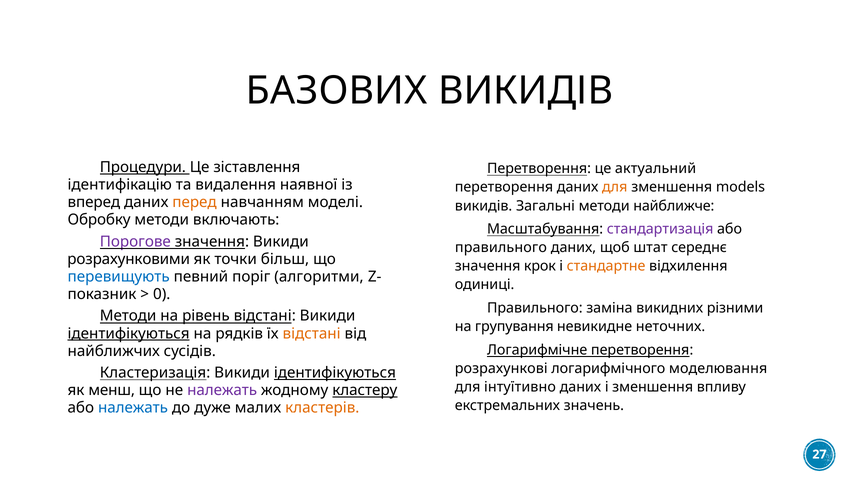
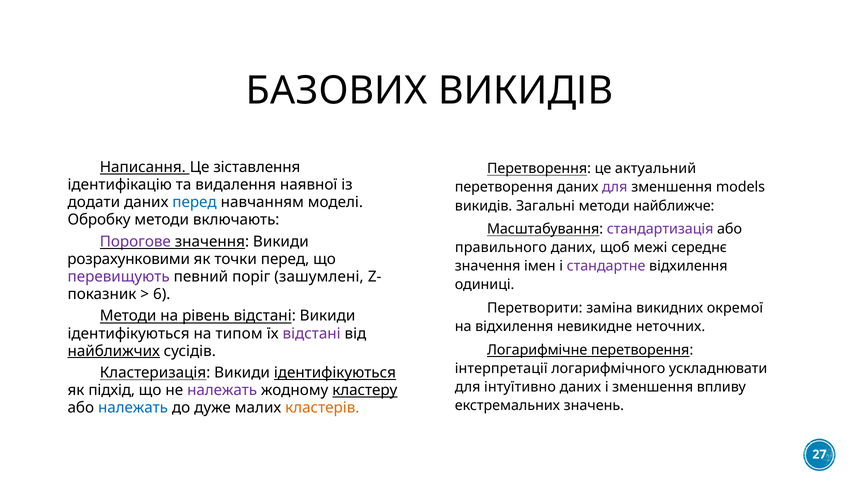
Процедури: Процедури -> Написання (143, 167)
для colour: orange -> purple (615, 187)
вперед: вперед -> додати (94, 202)
перед colour: orange -> blue (195, 202)
штат: штат -> межі (650, 248)
точки більш: більш -> перед (285, 259)
крок: крок -> імен (540, 266)
стандартне colour: orange -> purple (606, 266)
перевищують colour: blue -> purple (119, 277)
алгоритми: алгоритми -> зашумлені (319, 277)
0: 0 -> 6 (162, 294)
Правильного: Правильного -> Перетворити (535, 308)
різними: різними -> окремої (735, 308)
на групування: групування -> відхилення (514, 327)
ідентифікуються underline: present -> none (129, 334)
рядків: рядків -> типом (239, 334)
відстані colour: orange -> purple (312, 334)
найближчих underline: none -> present (114, 351)
розрахункові: розрахункові -> інтерпретації (501, 369)
моделювання: моделювання -> ускладнювати (718, 369)
менш: менш -> підхід (112, 390)
